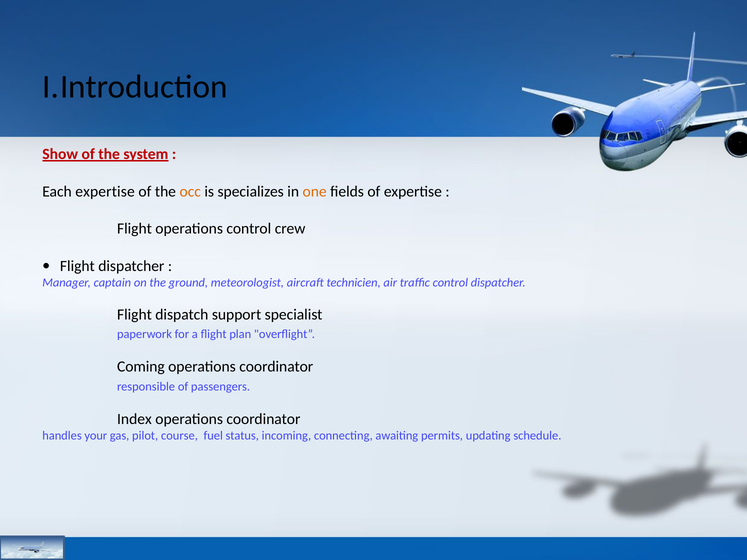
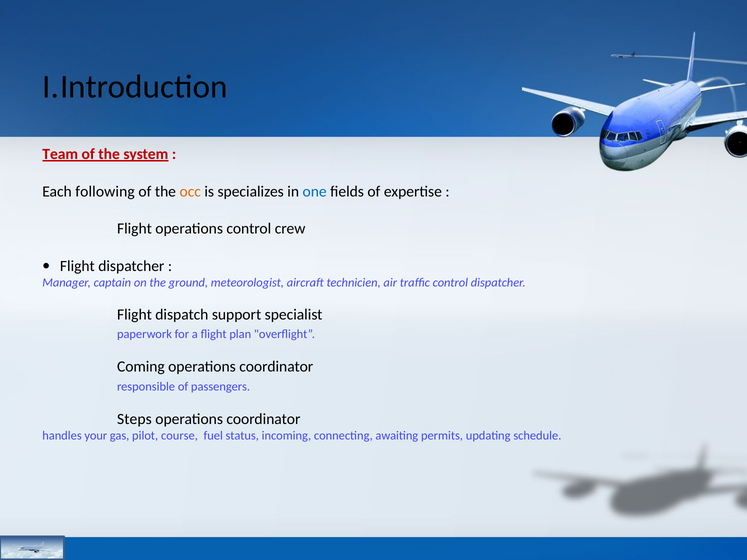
Show: Show -> Team (60, 154)
Each expertise: expertise -> following (105, 191)
one colour: orange -> blue (315, 191)
Index: Index -> Steps (134, 419)
